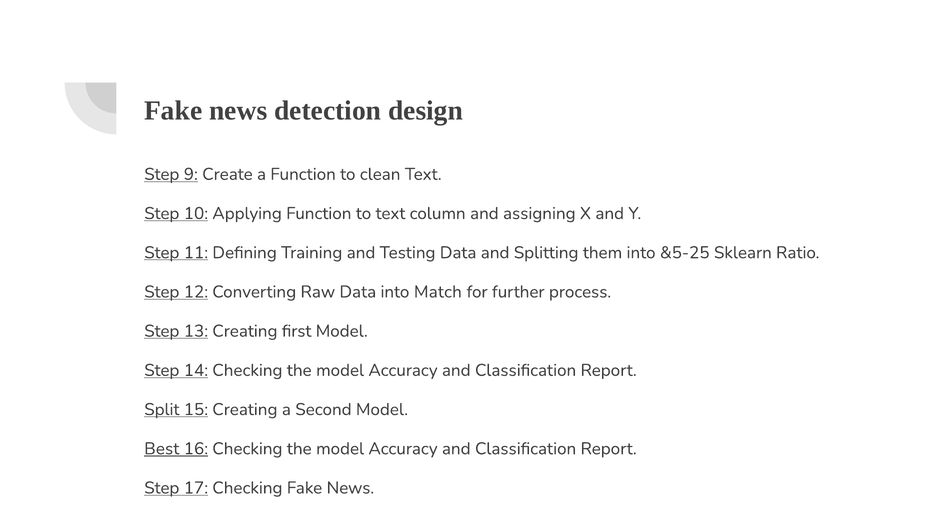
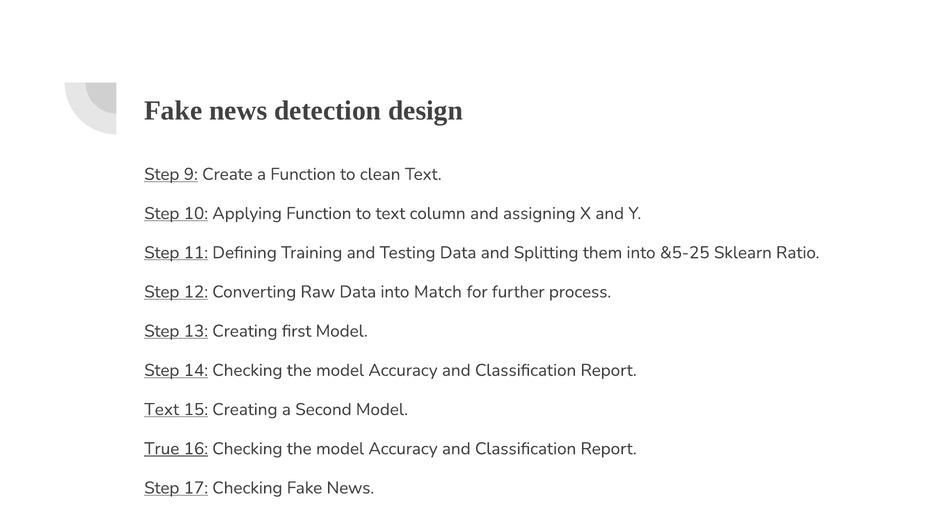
Split: Split -> Text (162, 409)
Best: Best -> True (162, 448)
